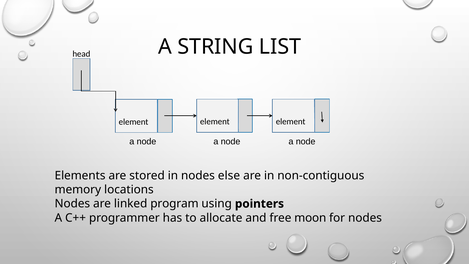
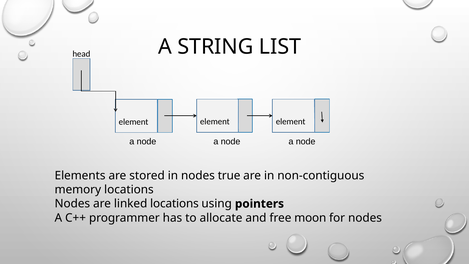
else: else -> true (229, 175)
linked program: program -> locations (174, 204)
